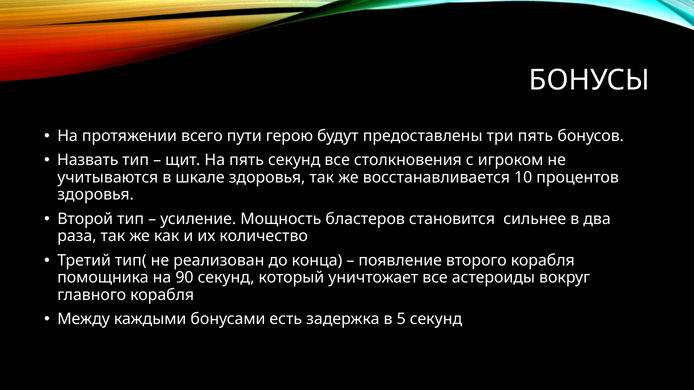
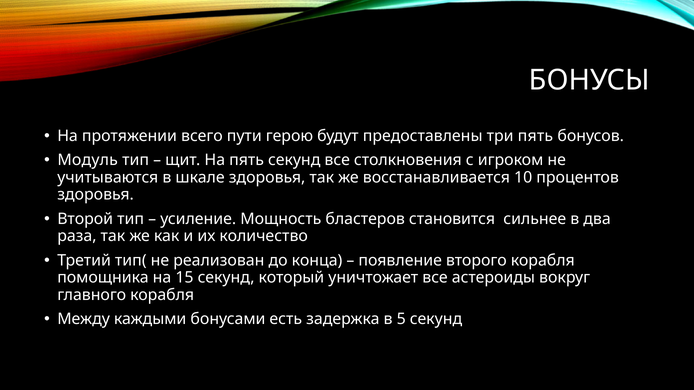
Назвать: Назвать -> Модуль (88, 160)
90: 90 -> 15 (184, 278)
